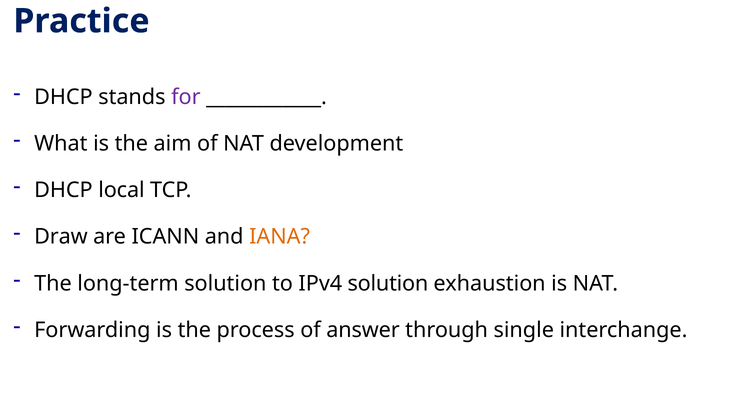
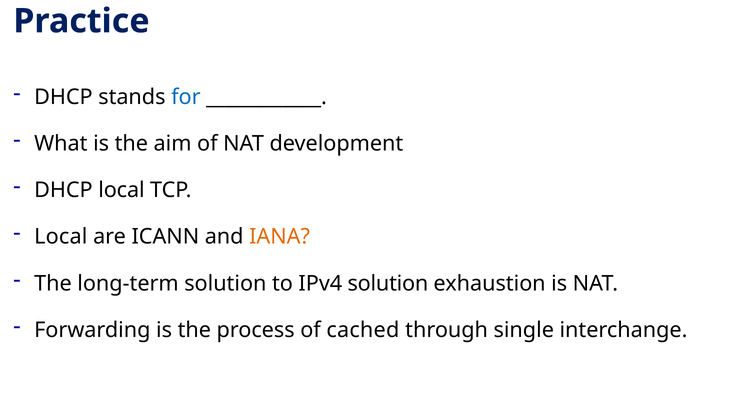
for colour: purple -> blue (186, 97)
Draw: Draw -> Local (61, 237)
answer: answer -> cached (363, 330)
